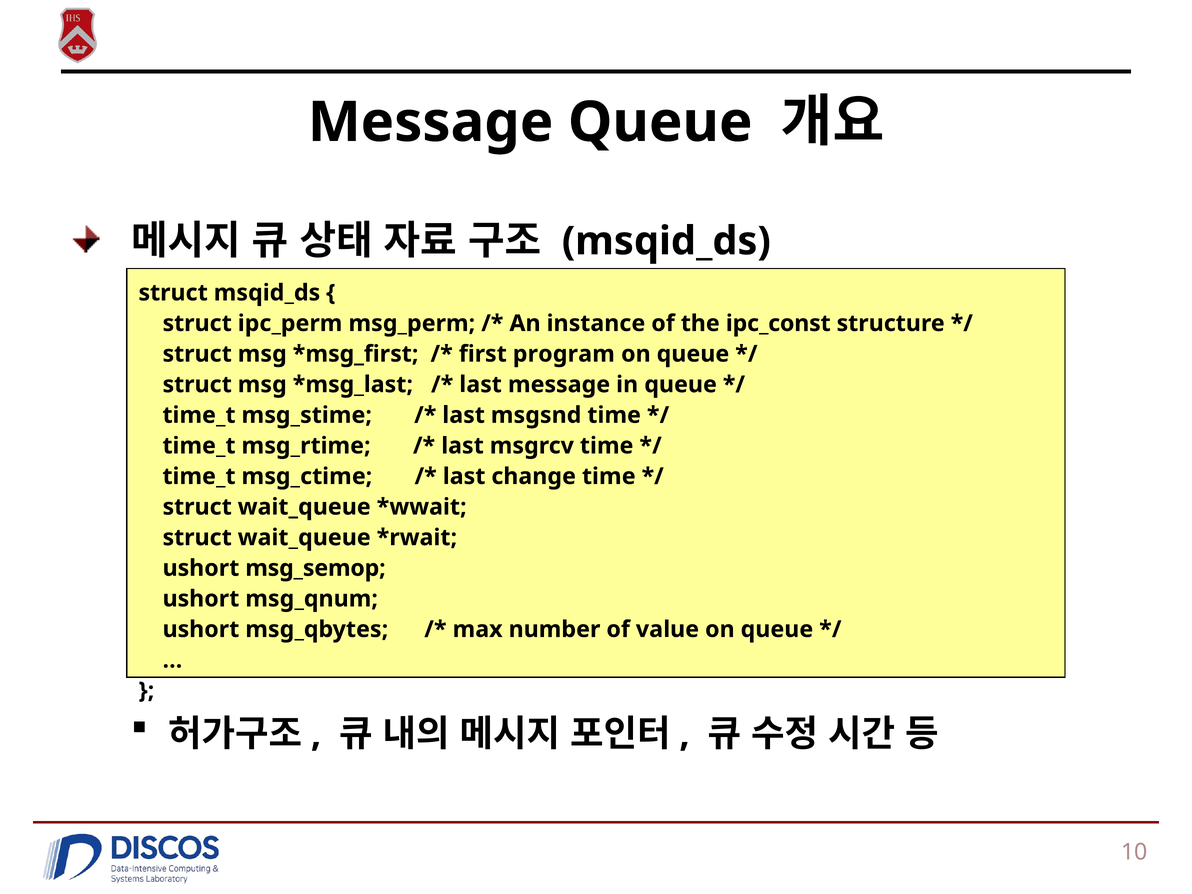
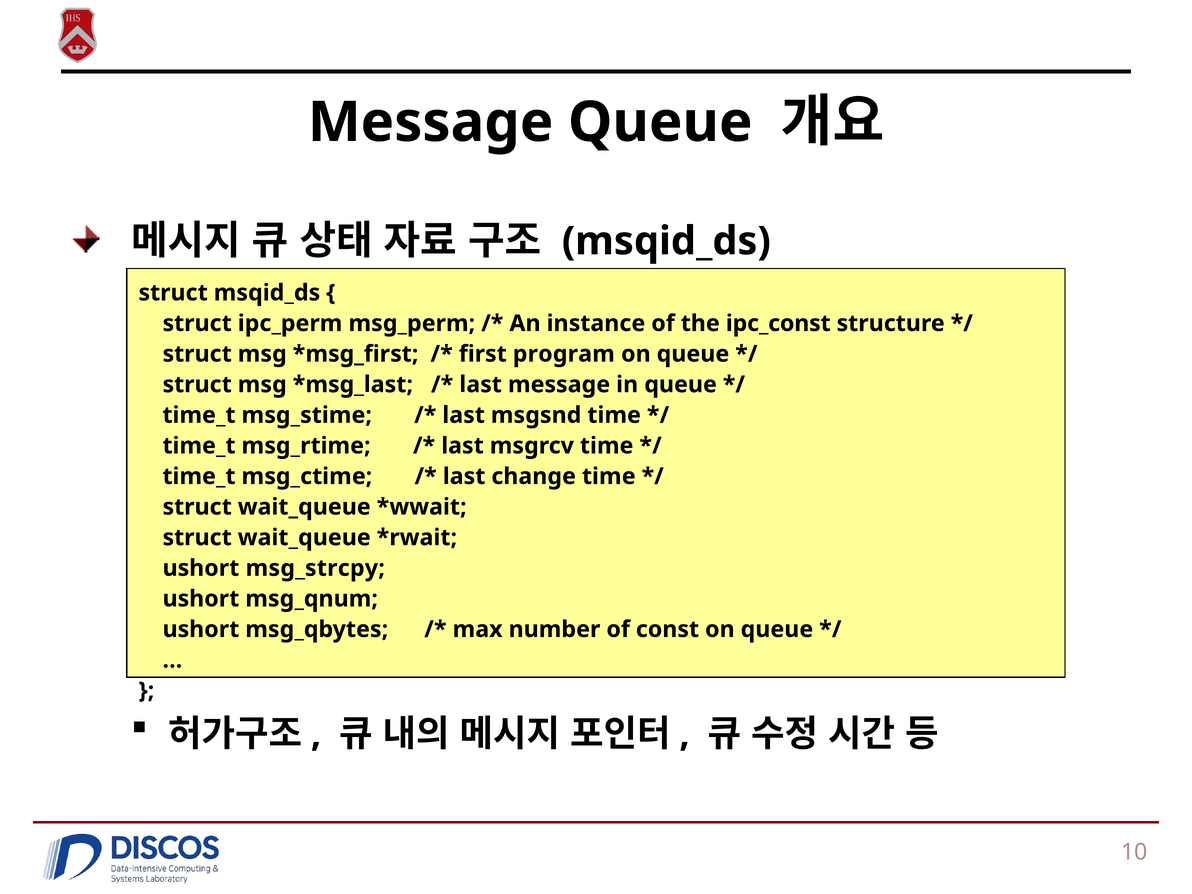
msg_semop: msg_semop -> msg_strcpy (315, 568)
value: value -> const (667, 629)
